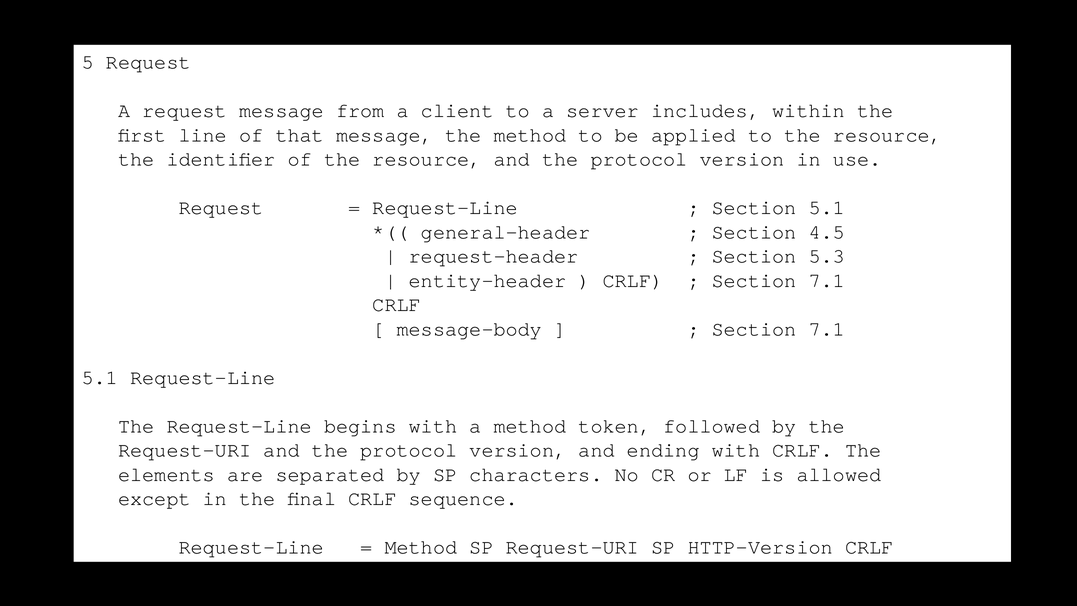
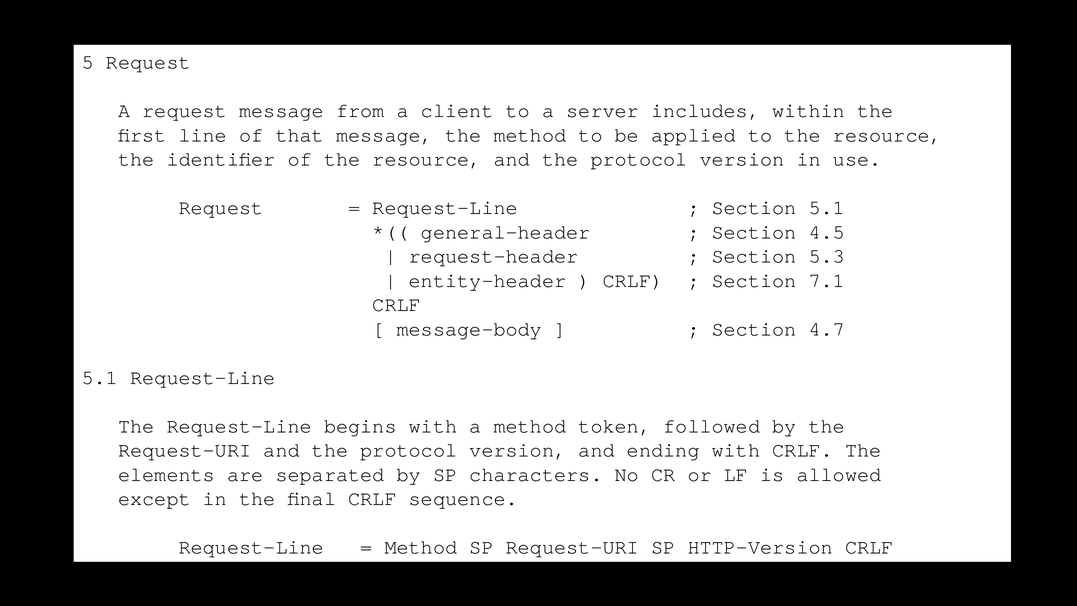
7.1: 7.1 -> 4.7 (827, 329)
